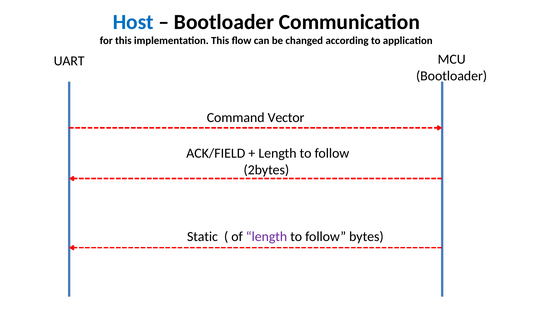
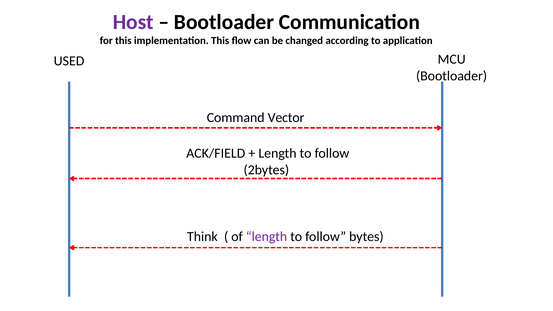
Host colour: blue -> purple (133, 22)
UART: UART -> USED (69, 61)
Static: Static -> Think (202, 237)
